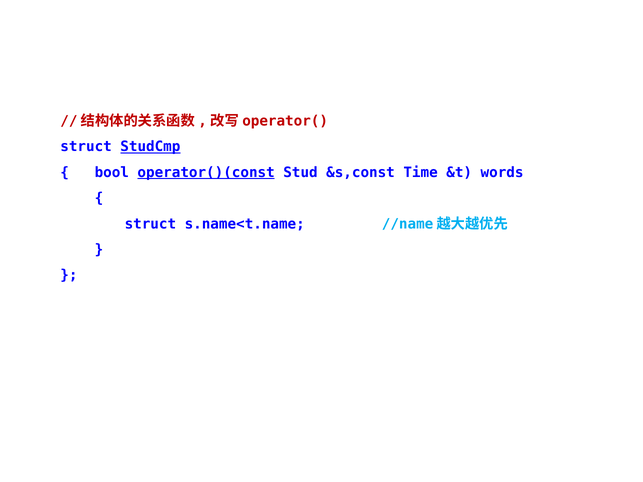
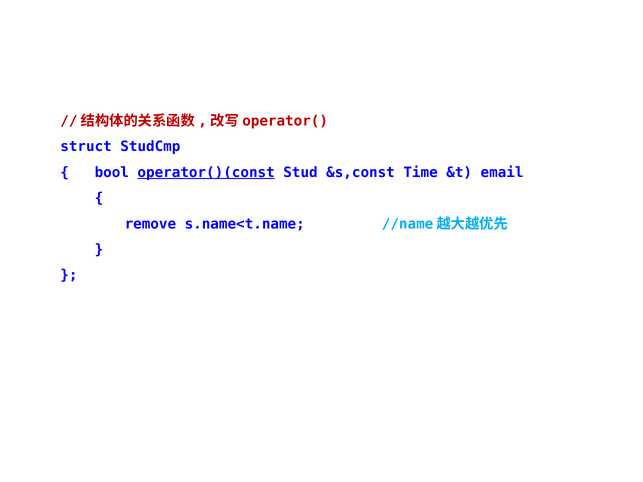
StudCmp underline: present -> none (150, 147)
words: words -> email (502, 173)
struct: struct -> remove (150, 224)
